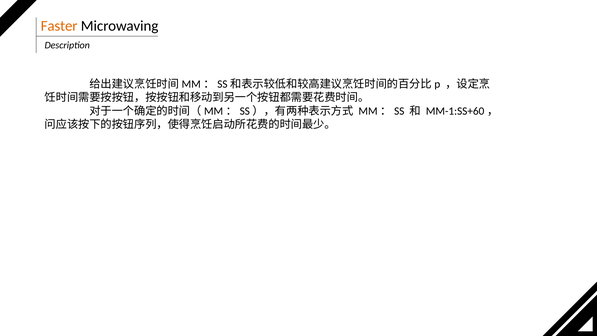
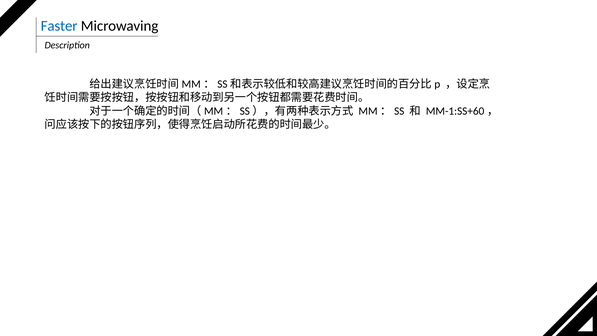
Faster colour: orange -> blue (59, 26)
